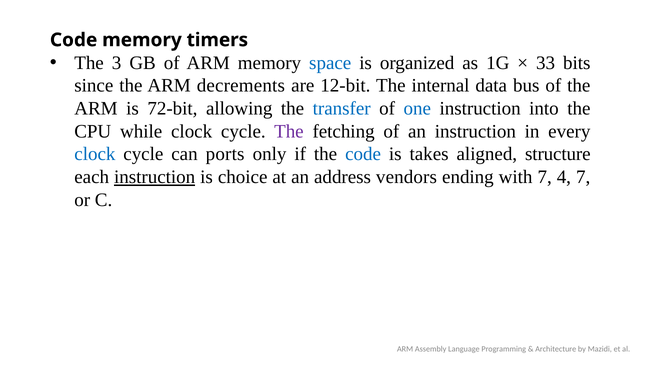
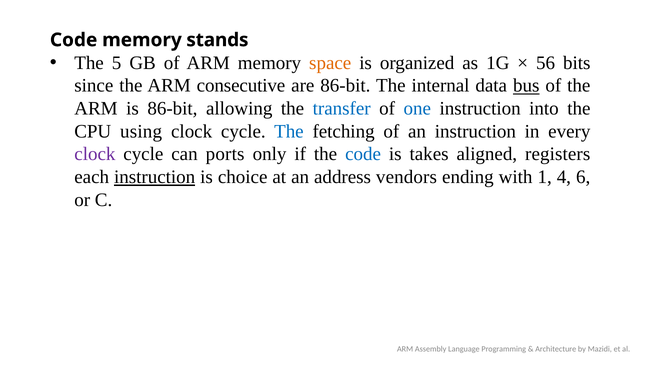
timers: timers -> stands (217, 40)
3: 3 -> 5 (117, 63)
space colour: blue -> orange (330, 63)
33: 33 -> 56 (546, 63)
decrements: decrements -> consecutive (241, 86)
are 12-bit: 12-bit -> 86-bit (345, 86)
bus underline: none -> present (526, 86)
is 72-bit: 72-bit -> 86-bit (172, 108)
while: while -> using (141, 131)
The colour: purple -> blue (289, 131)
clock colour: blue -> purple (95, 154)
structure: structure -> registers (558, 154)
with 7: 7 -> 1 (545, 177)
4 7: 7 -> 6 (583, 177)
